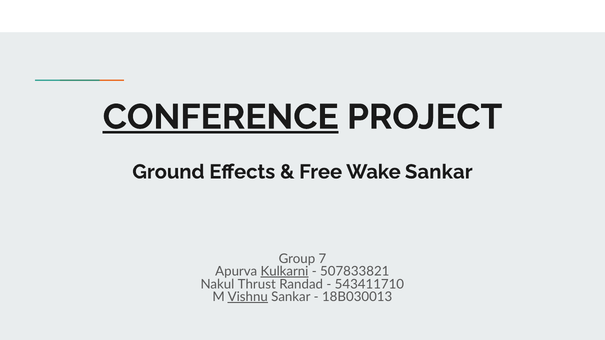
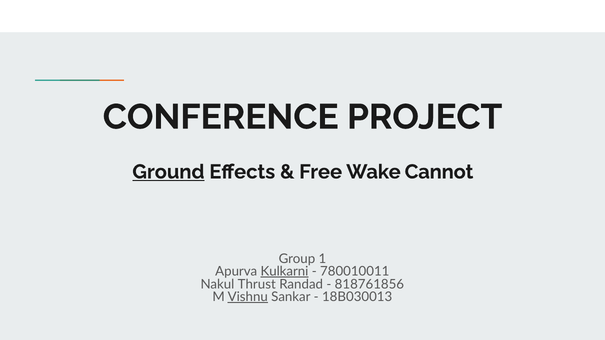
CONFERENCE underline: present -> none (221, 117)
Ground underline: none -> present (168, 172)
Wake Sankar: Sankar -> Cannot (439, 172)
7: 7 -> 1 (322, 259)
507833821: 507833821 -> 780010011 (355, 272)
543411710: 543411710 -> 818761856 (369, 284)
